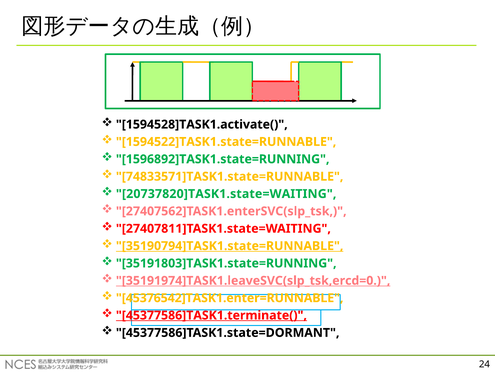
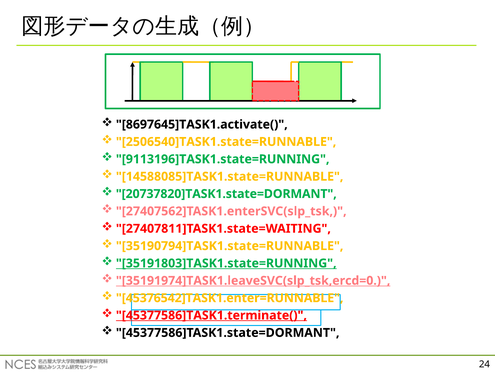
1594528]TASK1.activate(: 1594528]TASK1.activate( -> 8697645]TASK1.activate( (202, 124)
1594522]TASK1.state=RUNNABLE: 1594522]TASK1.state=RUNNABLE -> 2506540]TASK1.state=RUNNABLE (226, 142)
1596892]TASK1.state=RUNNING: 1596892]TASK1.state=RUNNING -> 9113196]TASK1.state=RUNNING (223, 159)
74833571]TASK1.state=RUNNABLE: 74833571]TASK1.state=RUNNABLE -> 14588085]TASK1.state=RUNNABLE (230, 176)
20737820]TASK1.state=WAITING: 20737820]TASK1.state=WAITING -> 20737820]TASK1.state=DORMANT (226, 194)
35190794]TASK1.state=RUNNABLE underline: present -> none (230, 245)
35191803]TASK1.state=RUNNING underline: none -> present (226, 263)
